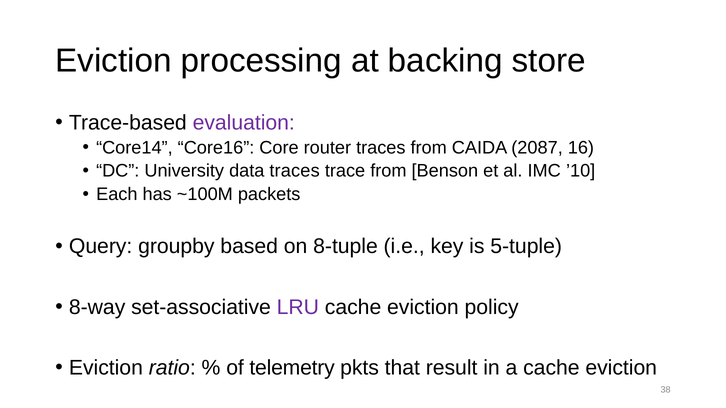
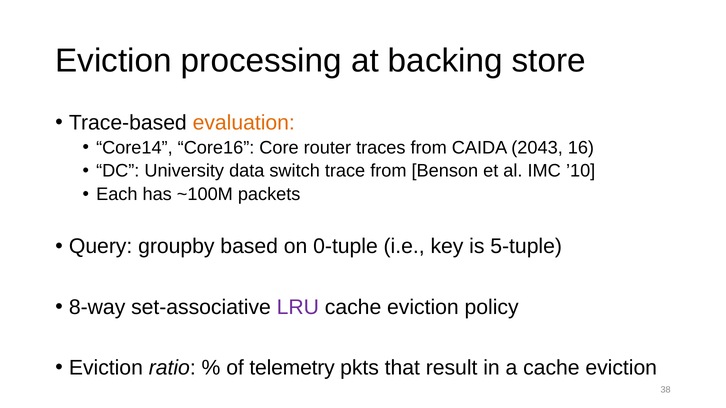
evaluation colour: purple -> orange (244, 123)
2087: 2087 -> 2043 (537, 148)
data traces: traces -> switch (295, 171)
8-tuple: 8-tuple -> 0-tuple (346, 247)
